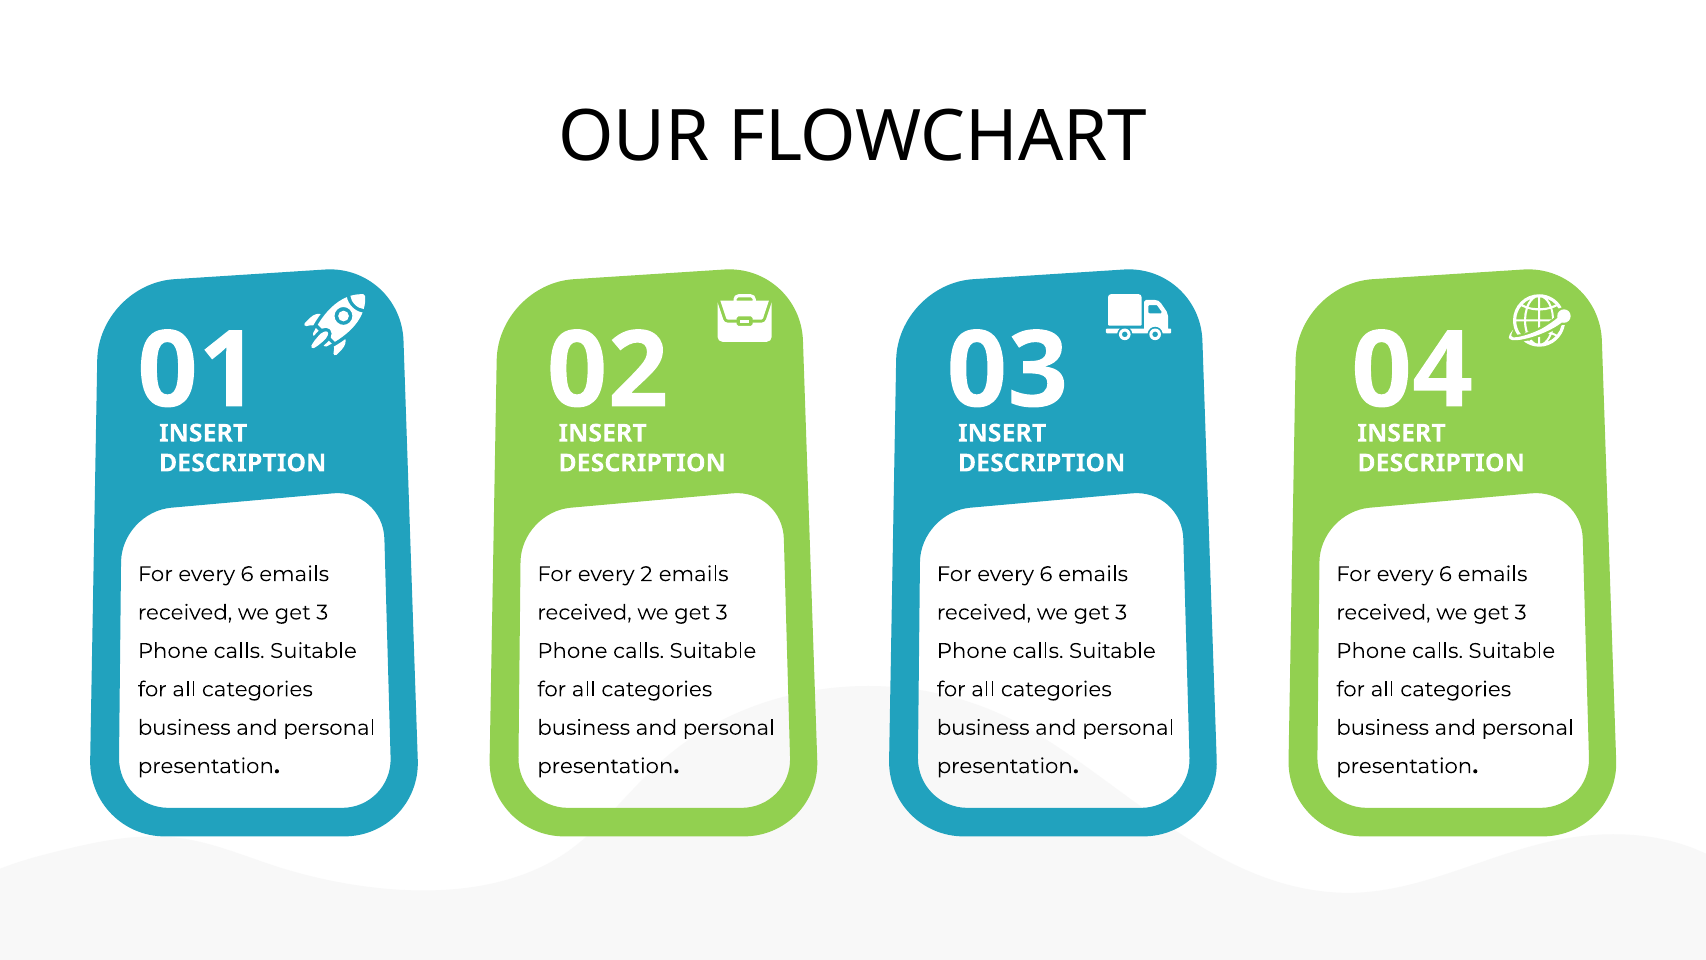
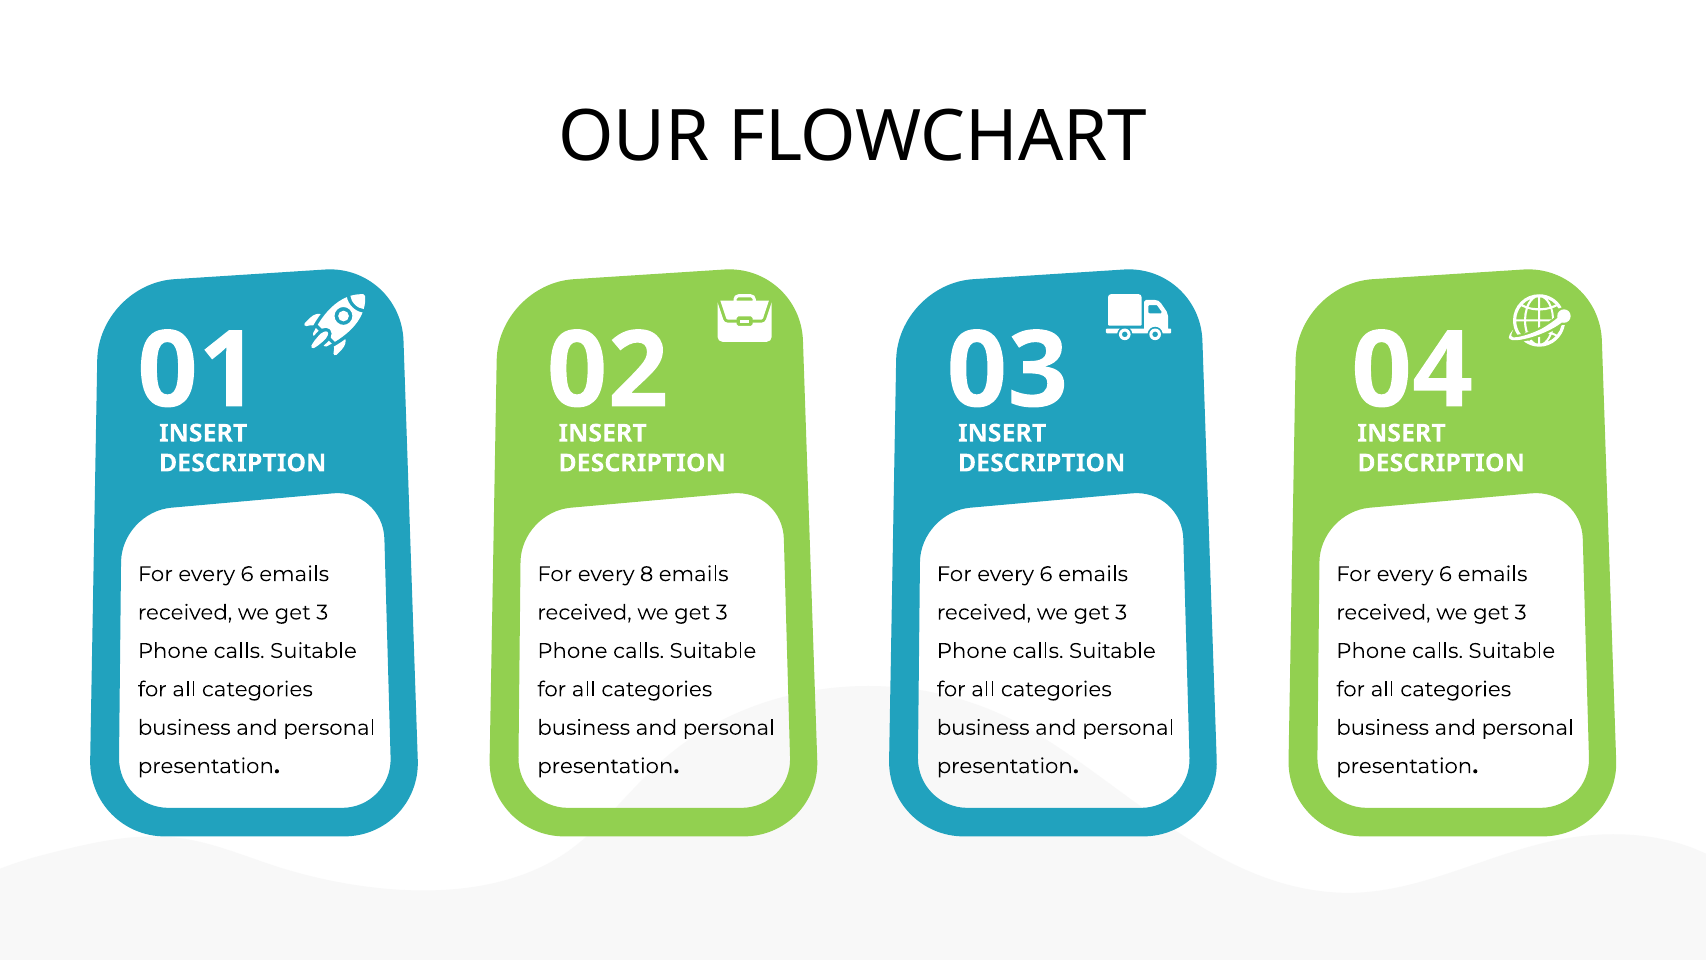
2: 2 -> 8 (647, 574)
